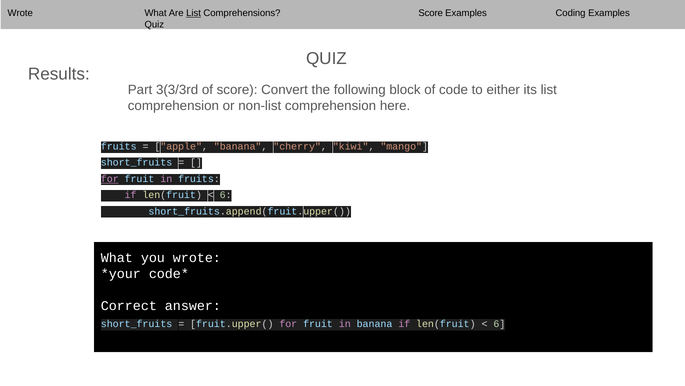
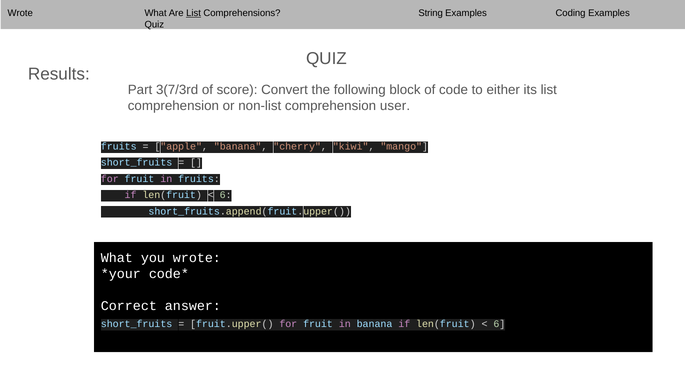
Comprehensions Score: Score -> String (431, 13)
3(3/3rd: 3(3/3rd -> 3(7/3rd (177, 90)
here: here -> user (395, 106)
for underline: present -> none (110, 179)
